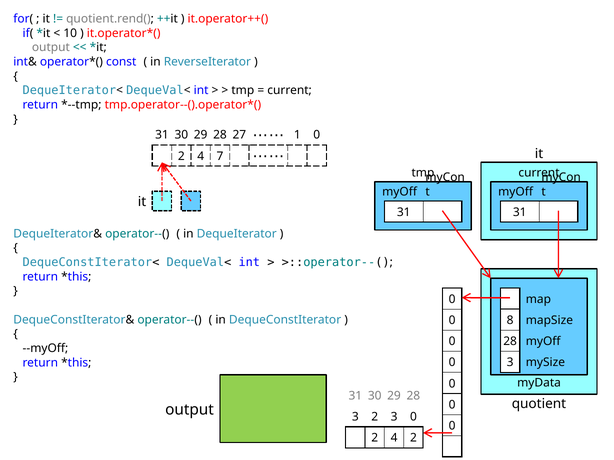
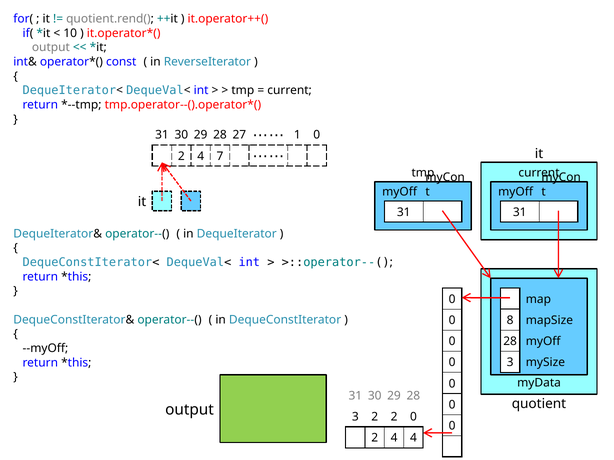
2 3: 3 -> 2 (394, 417)
4 2: 2 -> 4 (413, 438)
